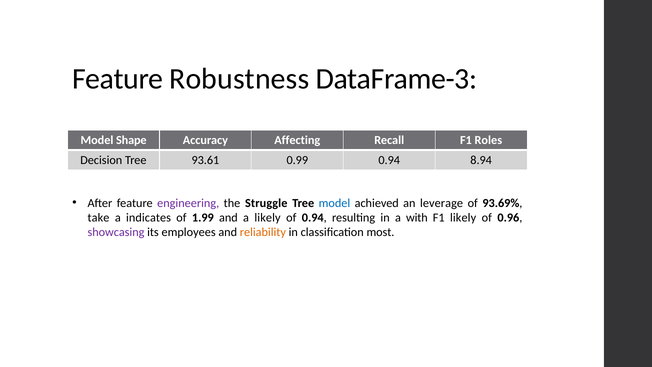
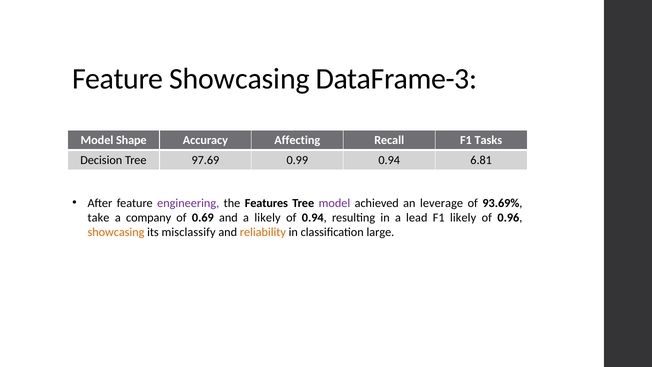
Feature Robustness: Robustness -> Showcasing (239, 79)
Roles: Roles -> Tasks (488, 140)
93.61: 93.61 -> 97.69 (205, 160)
8.94: 8.94 -> 6.81 (481, 160)
Struggle: Struggle -> Features (266, 203)
model colour: blue -> purple (334, 203)
indicates: indicates -> company (149, 218)
1.99: 1.99 -> 0.69 (203, 218)
with: with -> lead (417, 218)
showcasing colour: purple -> orange (116, 232)
employees: employees -> misclassify (189, 232)
most: most -> large (380, 232)
